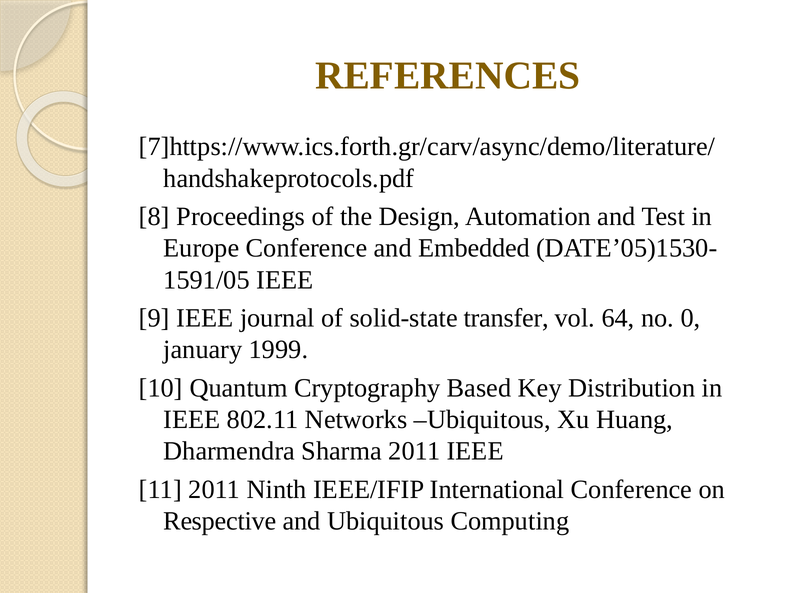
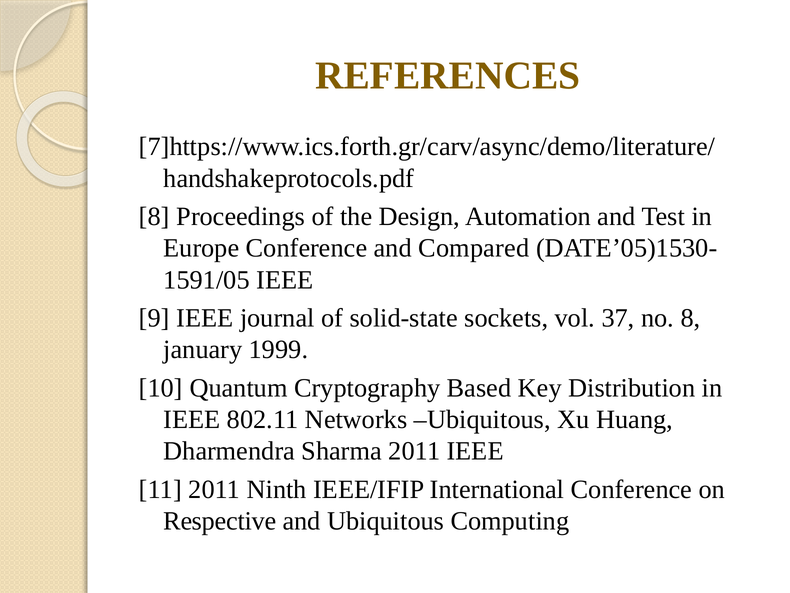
Embedded: Embedded -> Compared (474, 248)
transfer: transfer -> sockets (506, 318)
64: 64 -> 37 (618, 318)
no 0: 0 -> 8 (690, 318)
